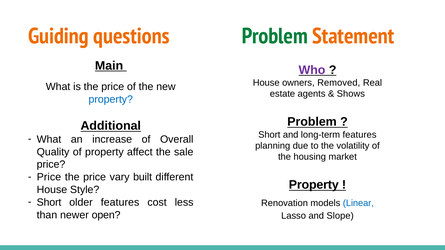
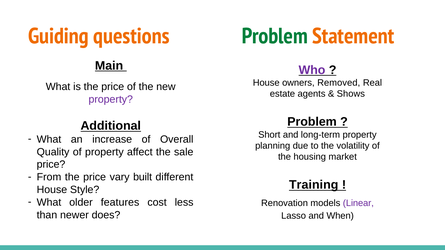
property colour: blue -> purple (111, 99)
long-term features: features -> property (360, 135)
Price: Price -> From (49, 177)
Property: Property -> Training (314, 185)
Short: Short -> What (49, 203)
Linear colour: blue -> purple (358, 203)
open: open -> does (106, 215)
Slope: Slope -> When (340, 216)
